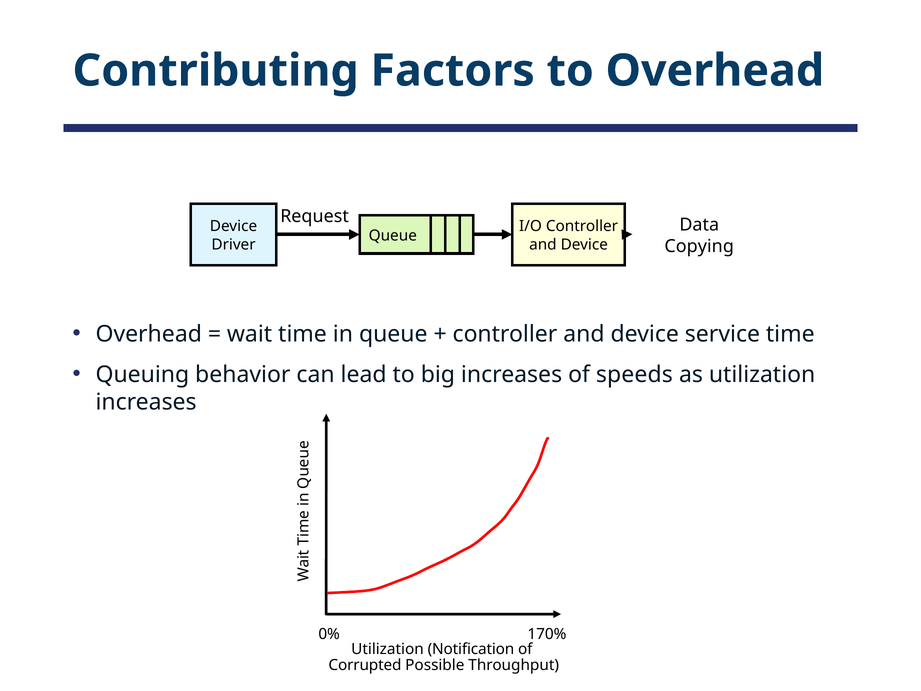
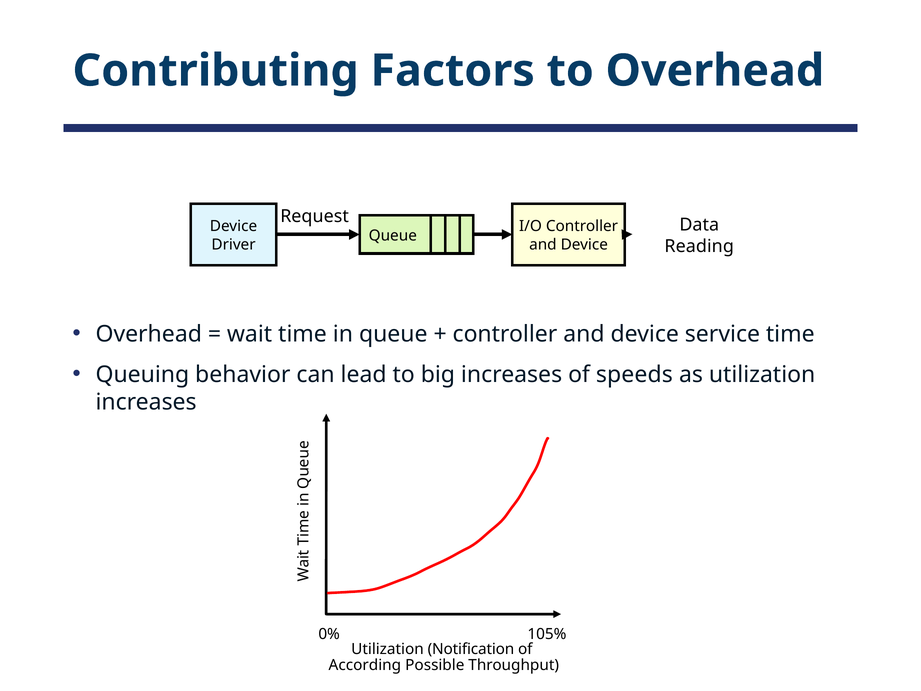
Copying: Copying -> Reading (699, 246)
170%: 170% -> 105% (547, 634)
Corrupted: Corrupted -> According (365, 665)
